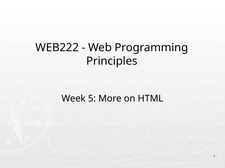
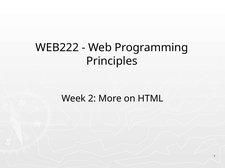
5: 5 -> 2 (92, 99)
